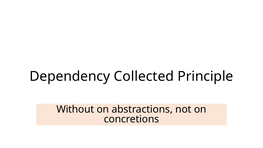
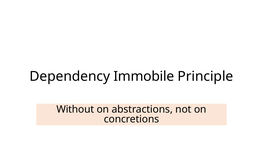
Collected: Collected -> Immobile (144, 76)
